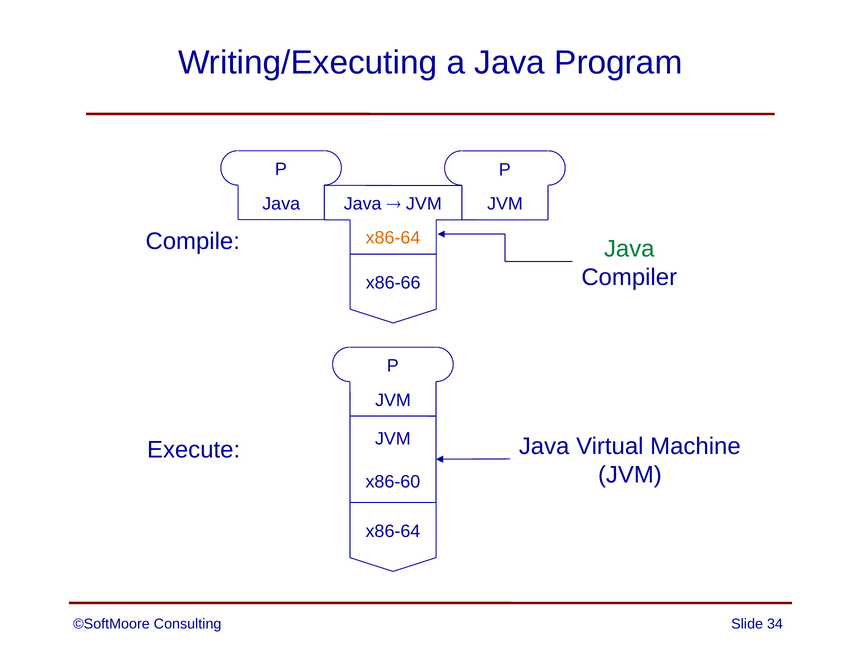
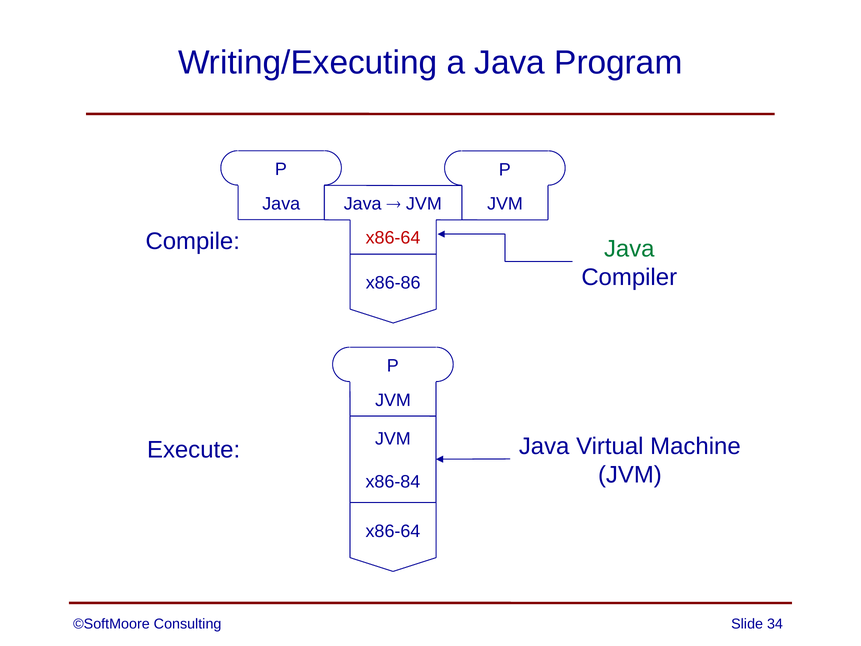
x86-64 colour: orange -> red (393, 238)
x86-66: x86-66 -> x86-86 (393, 283)
x86-60: x86-60 -> x86-84 (393, 482)
